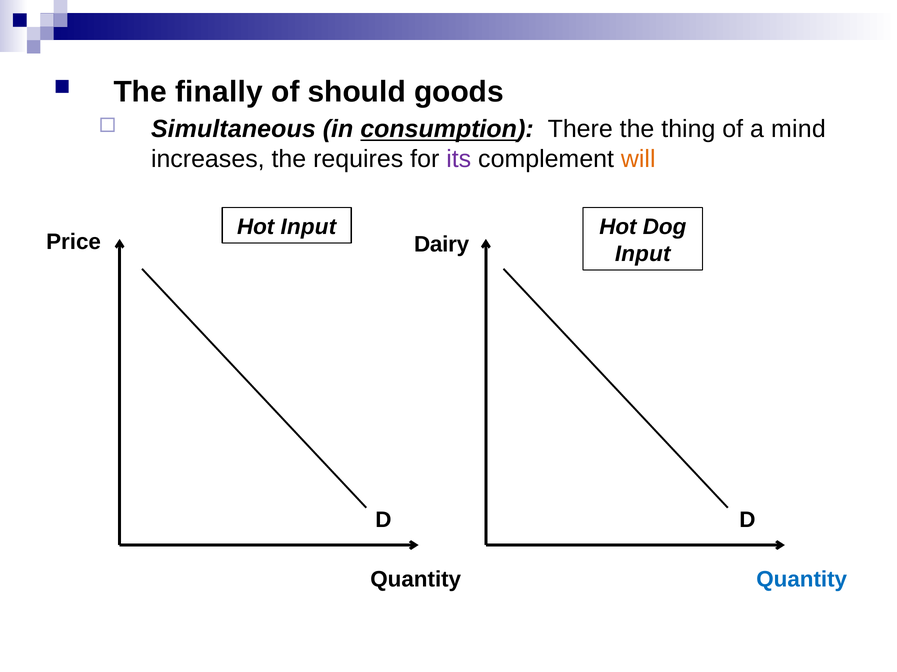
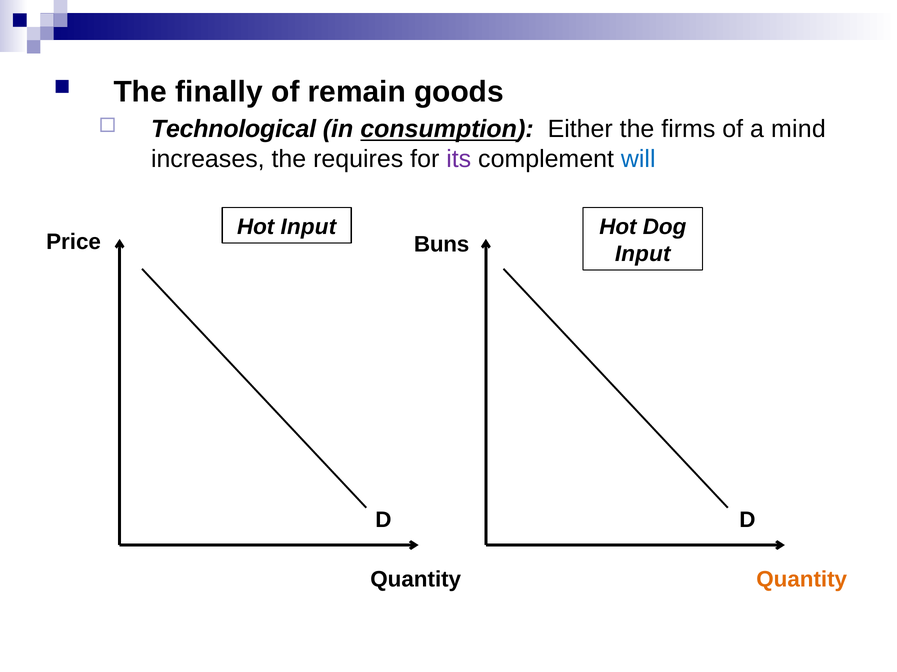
should: should -> remain (357, 92)
Simultaneous: Simultaneous -> Technological (234, 129)
There: There -> Either (580, 129)
thing: thing -> firms (688, 129)
will colour: orange -> blue (638, 159)
Dairy: Dairy -> Buns (442, 245)
Quantity colour: blue -> orange (802, 580)
